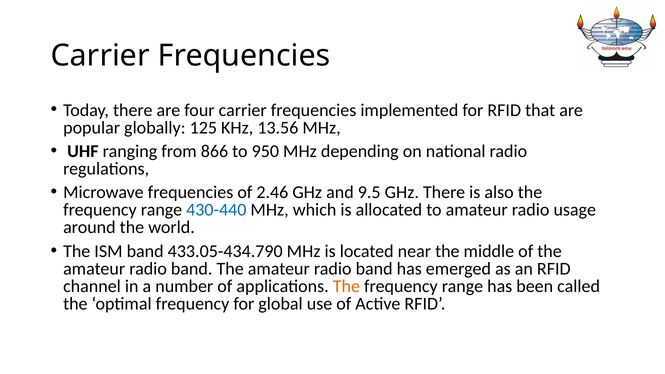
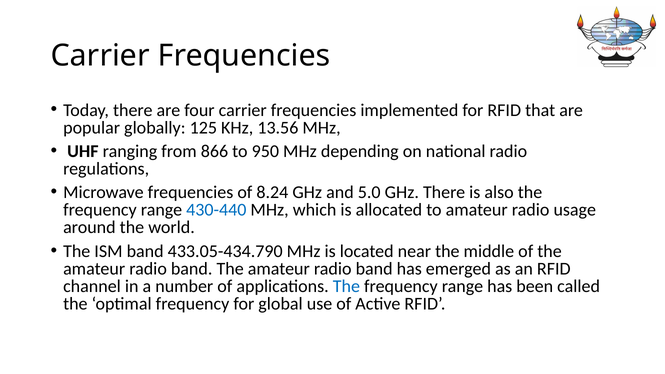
2.46: 2.46 -> 8.24 (272, 193)
9.5: 9.5 -> 5.0 (369, 193)
The colour: orange -> blue (346, 286)
